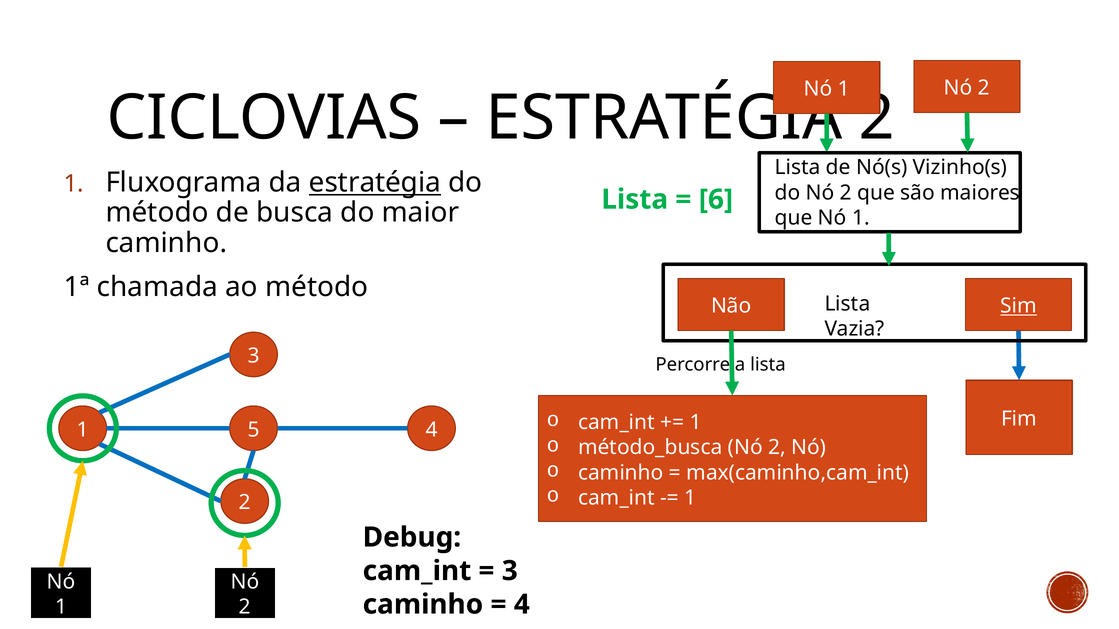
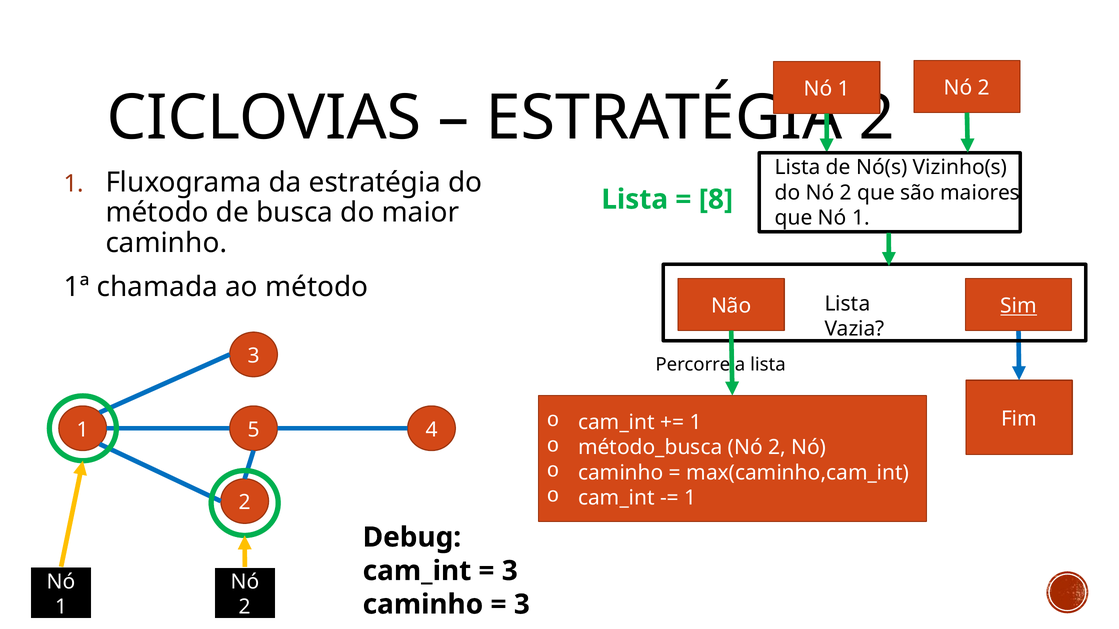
estratégia underline: present -> none (375, 183)
6: 6 -> 8 (716, 200)
4: 4 -> 3 (522, 605)
